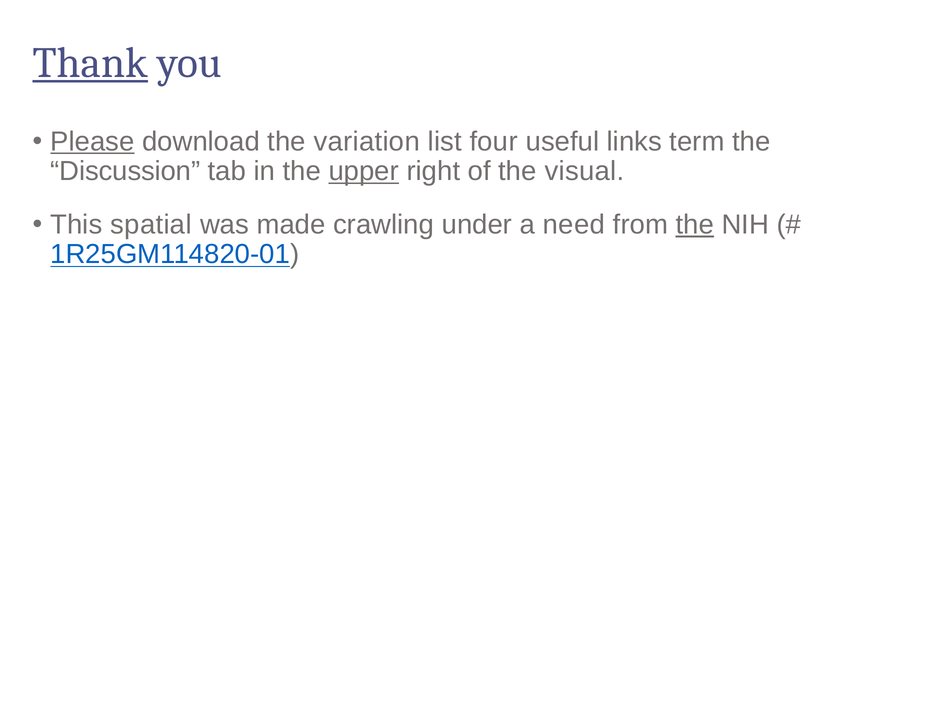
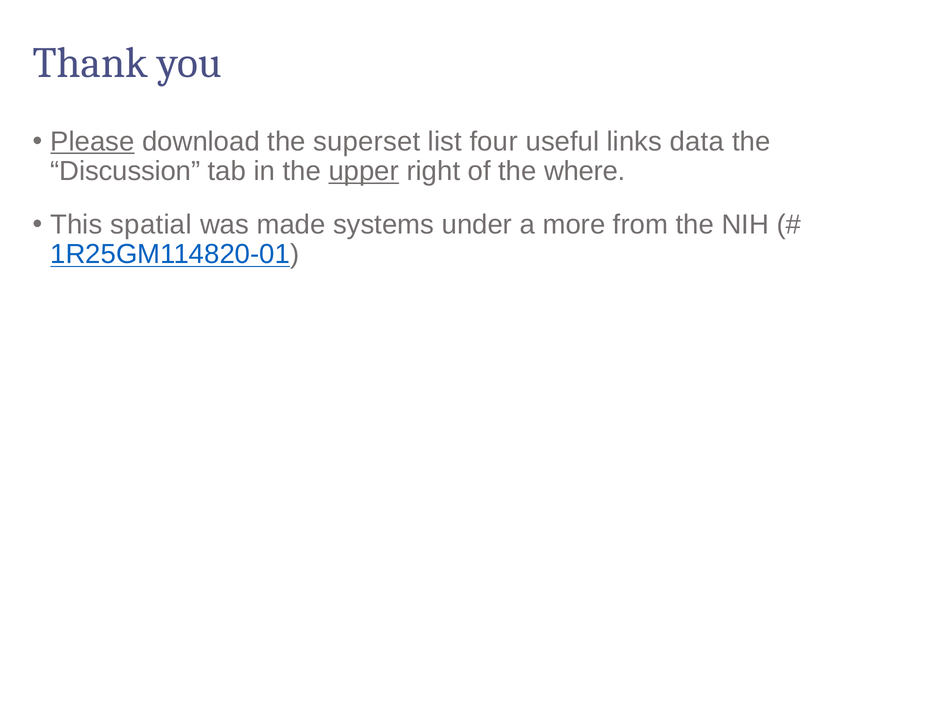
Thank underline: present -> none (90, 63)
variation: variation -> superset (367, 142)
term: term -> data (697, 142)
visual: visual -> where (585, 171)
crawling: crawling -> systems (384, 225)
need: need -> more (574, 225)
the underline: present -> none (695, 225)
